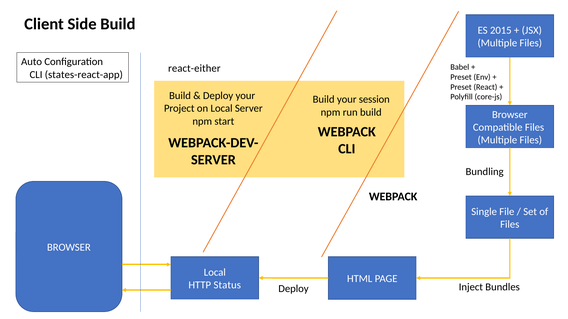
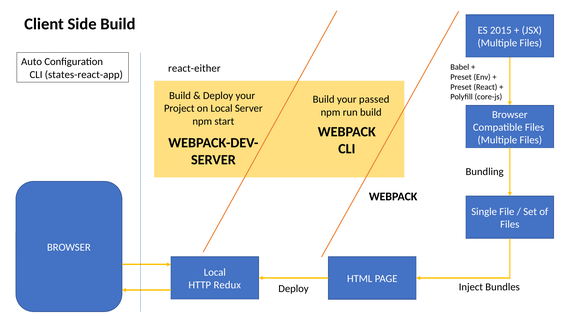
session: session -> passed (374, 100)
Status: Status -> Redux (227, 285)
